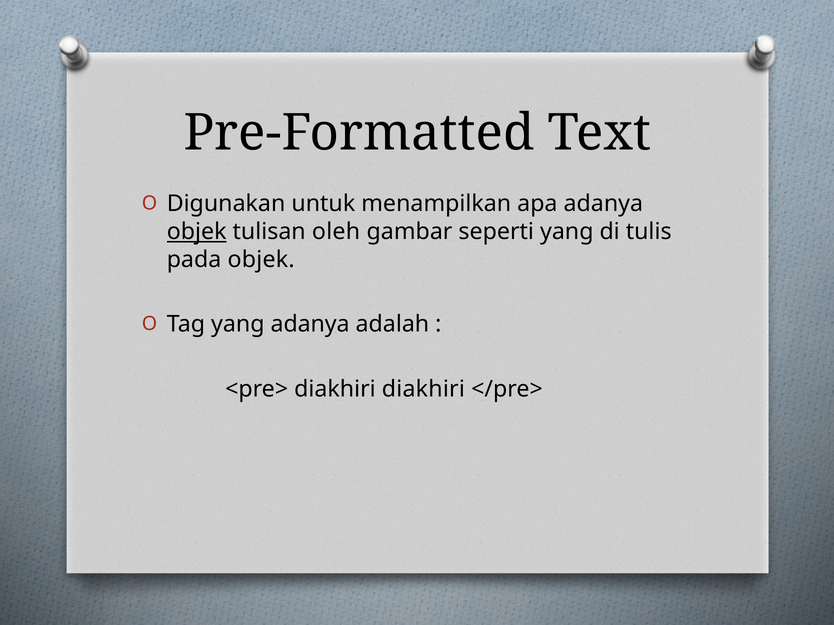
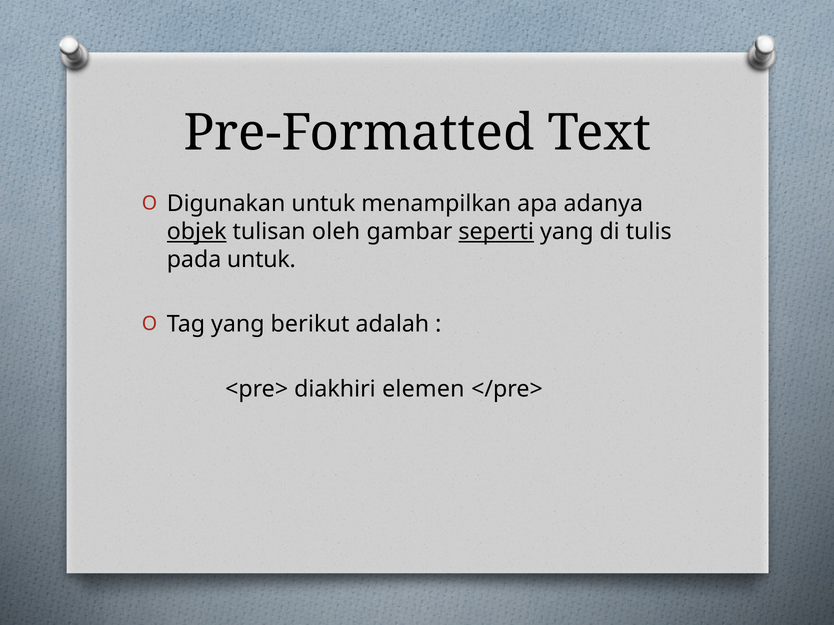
seperti underline: none -> present (496, 232)
pada objek: objek -> untuk (261, 260)
yang adanya: adanya -> berikut (310, 325)
diakhiri diakhiri: diakhiri -> elemen (423, 390)
